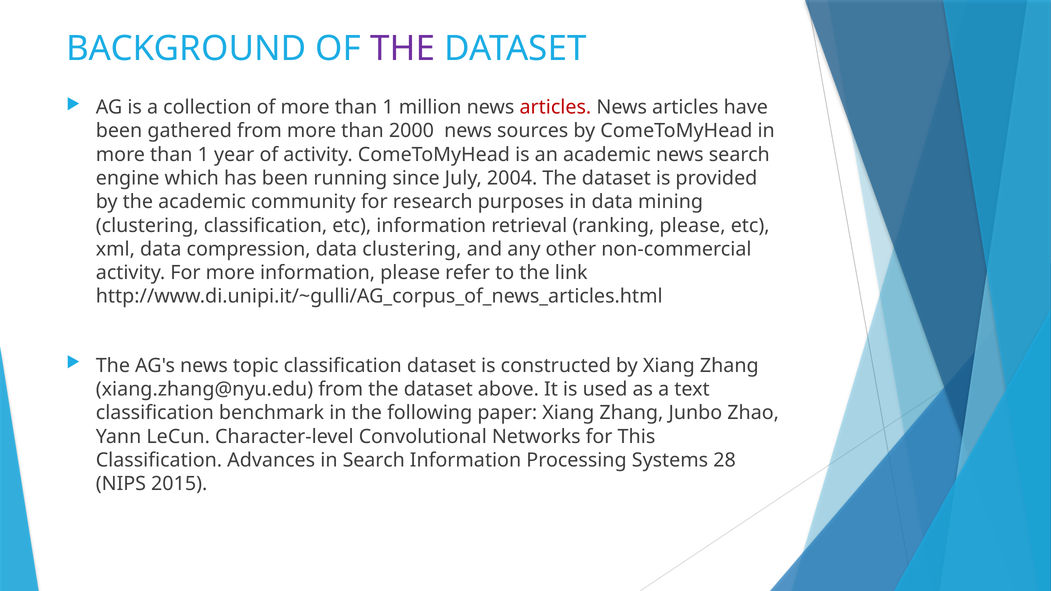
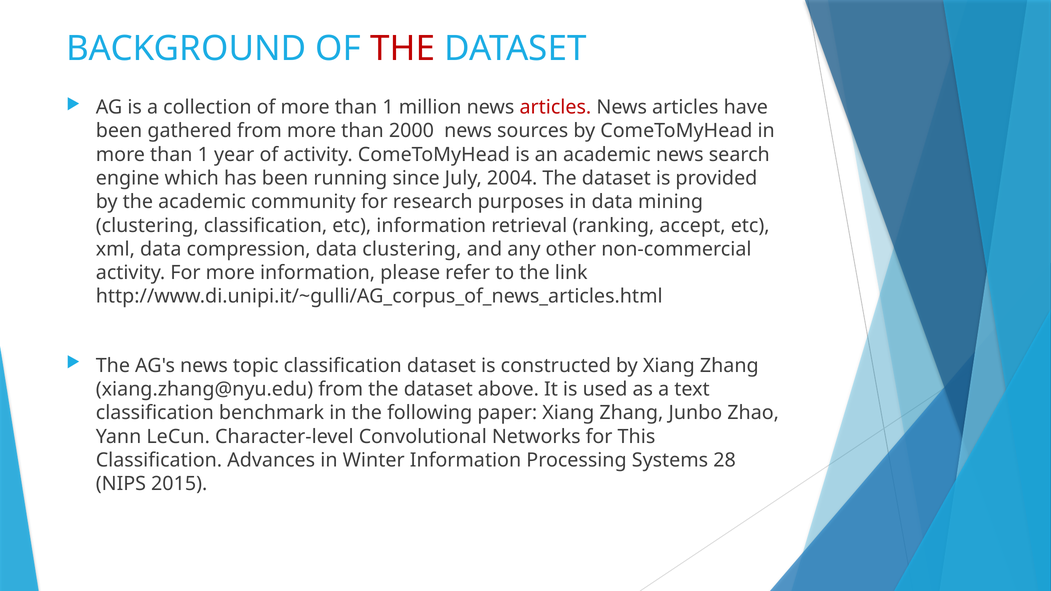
THE colour: purple -> red (403, 49)
ranking please: please -> accept (693, 226)
in Search: Search -> Winter (374, 460)
